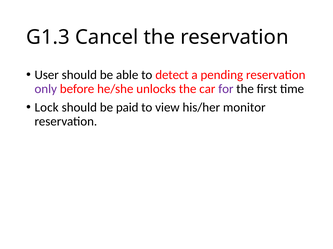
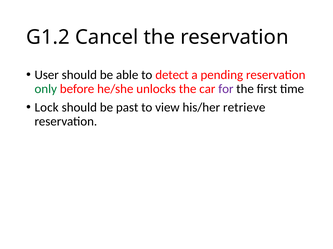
G1.3: G1.3 -> G1.2 (48, 37)
only colour: purple -> green (46, 89)
paid: paid -> past (127, 108)
monitor: monitor -> retrieve (244, 108)
